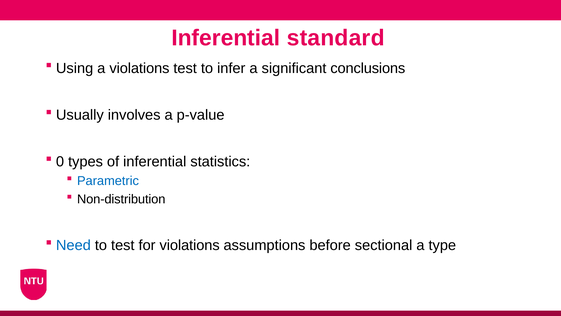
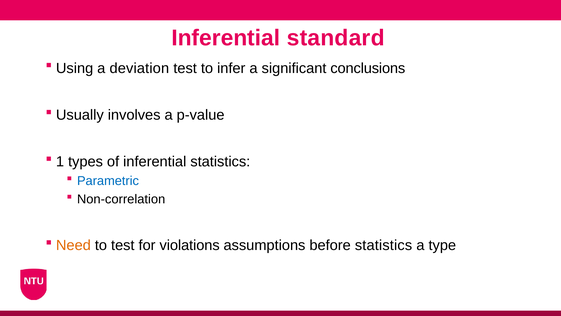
a violations: violations -> deviation (139, 68)
0: 0 -> 1 (60, 162)
Non-distribution: Non-distribution -> Non-correlation (121, 199)
Need colour: blue -> orange (73, 245)
before sectional: sectional -> statistics (384, 245)
